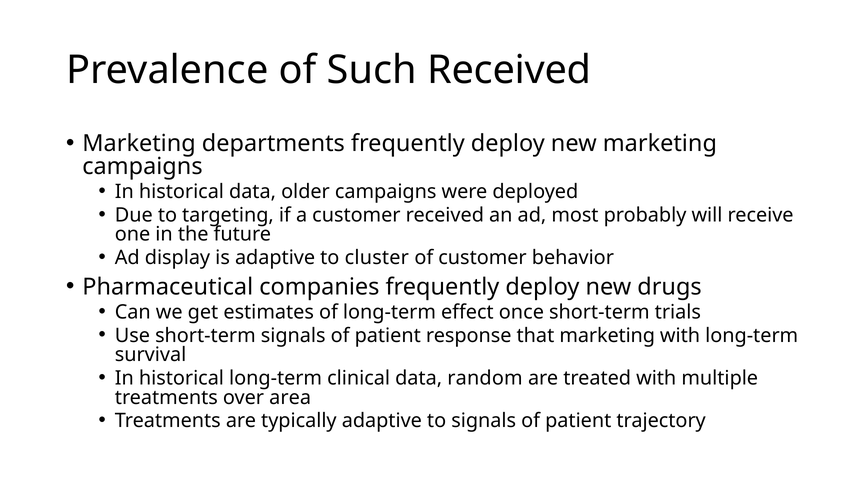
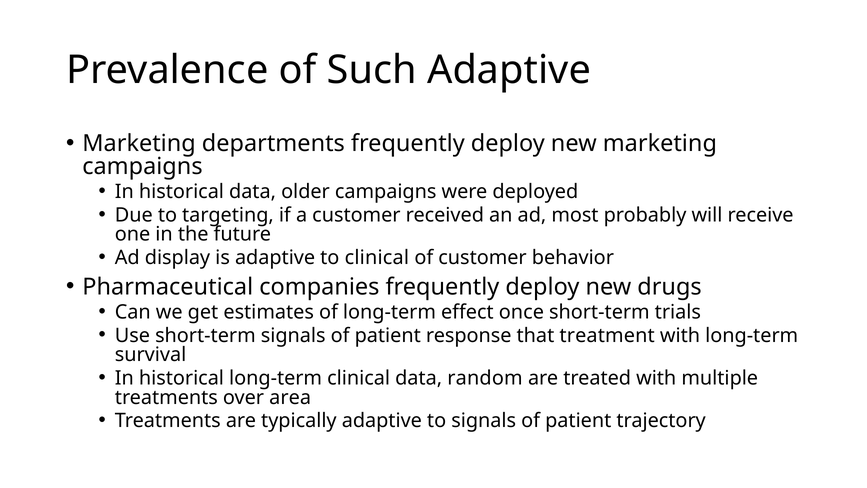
Such Received: Received -> Adaptive (509, 70)
to cluster: cluster -> clinical (377, 258)
that marketing: marketing -> treatment (607, 335)
